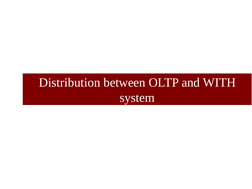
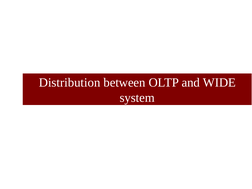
WITH: WITH -> WIDE (219, 83)
